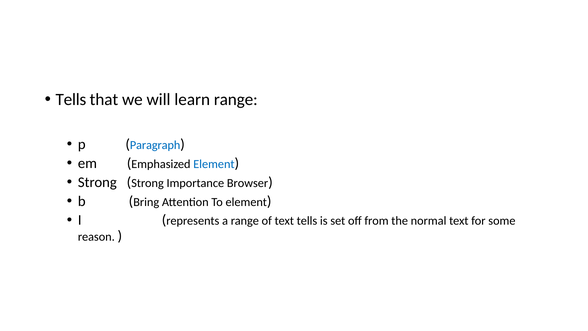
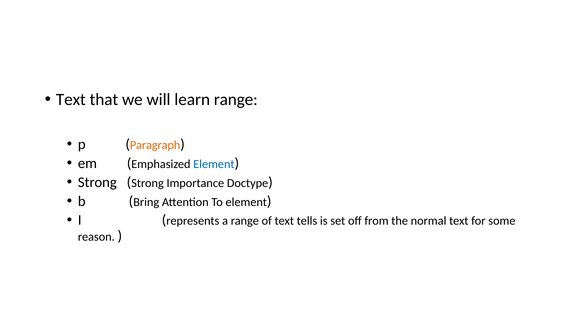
Tells: Tells -> Text (71, 99)
Paragraph colour: blue -> orange (155, 145)
Browser: Browser -> Doctype (248, 183)
